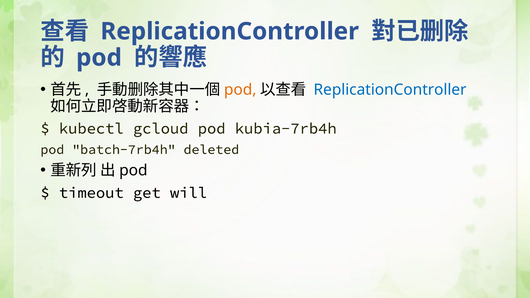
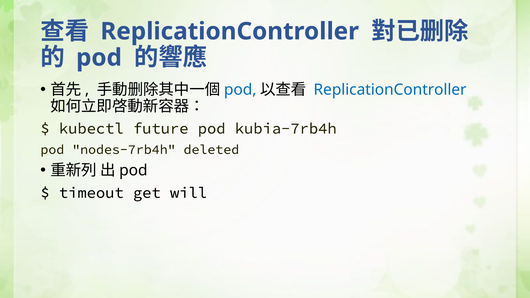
pod colour: orange -> blue (240, 90)
gcloud: gcloud -> future (161, 129)
batch-7rb4h: batch-7rb4h -> nodes-7rb4h (124, 150)
